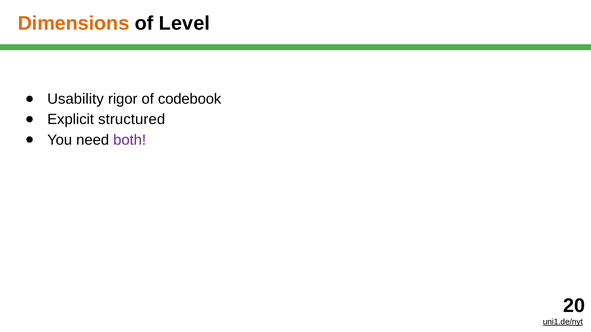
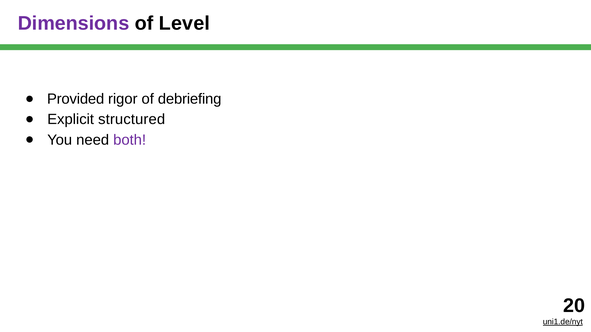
Dimensions colour: orange -> purple (74, 24)
Usability: Usability -> Provided (76, 99)
codebook: codebook -> debriefing (190, 99)
